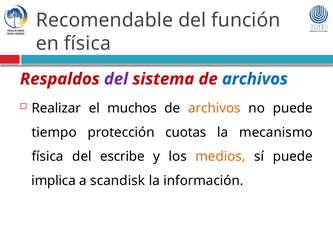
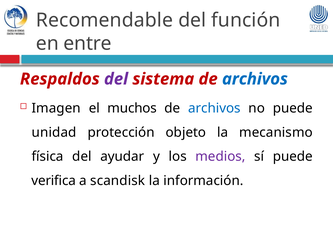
en física: física -> entre (88, 43)
Realizar: Realizar -> Imagen (56, 108)
archivos colour: orange -> blue (214, 108)
tiempo: tiempo -> unidad (54, 132)
cuotas: cuotas -> objeto (186, 132)
escribe: escribe -> ayudar (122, 156)
medios colour: orange -> purple (220, 156)
implica: implica -> verifica (54, 181)
